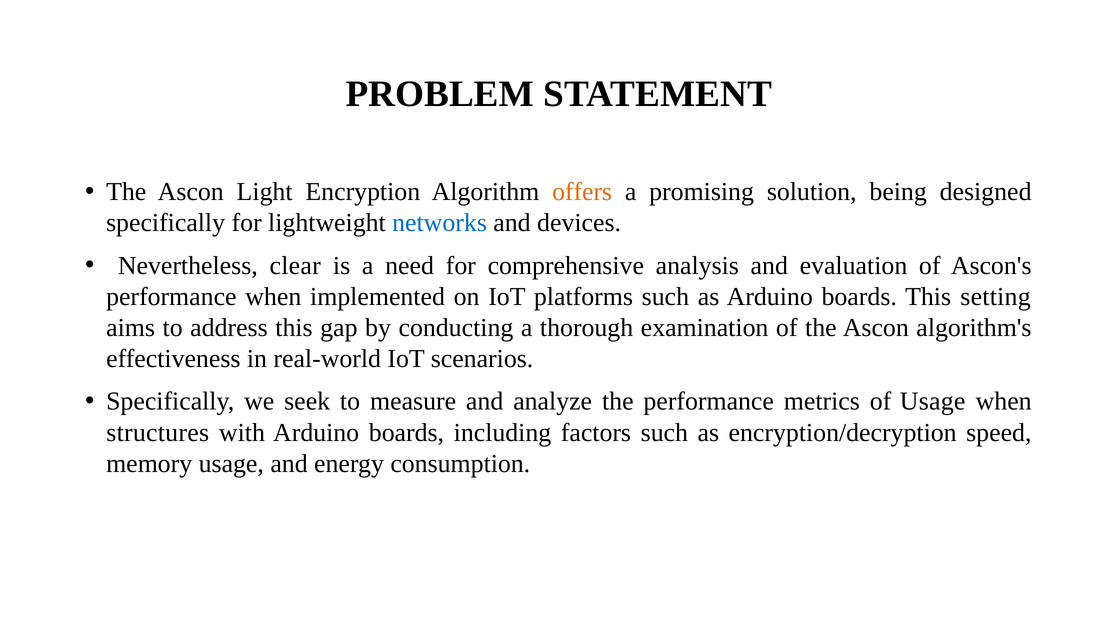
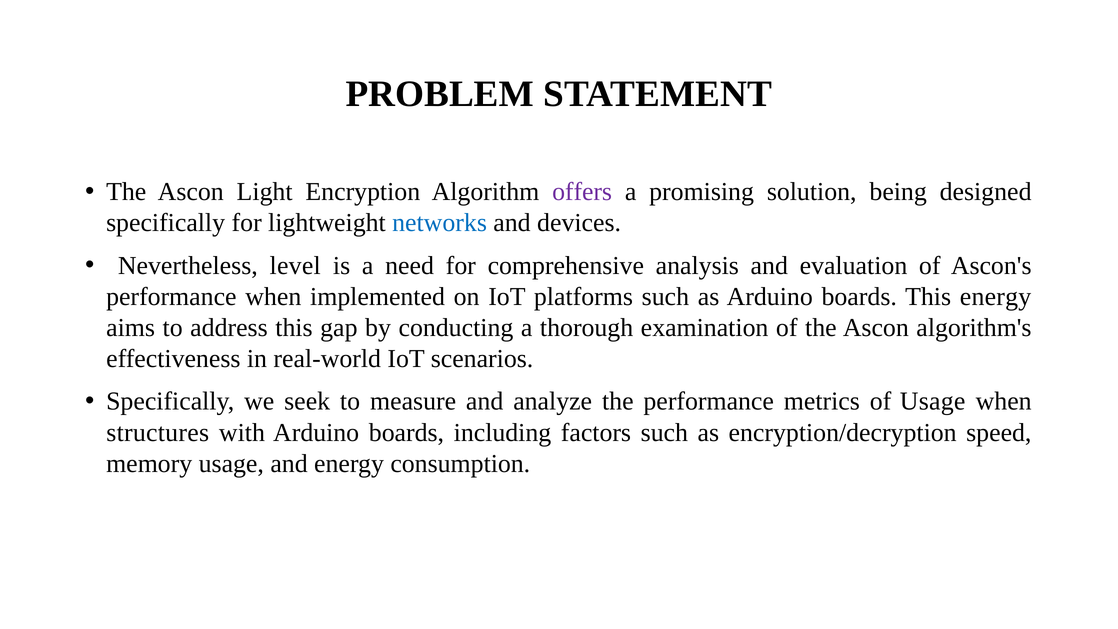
offers colour: orange -> purple (582, 192)
clear: clear -> level (295, 266)
This setting: setting -> energy (996, 297)
